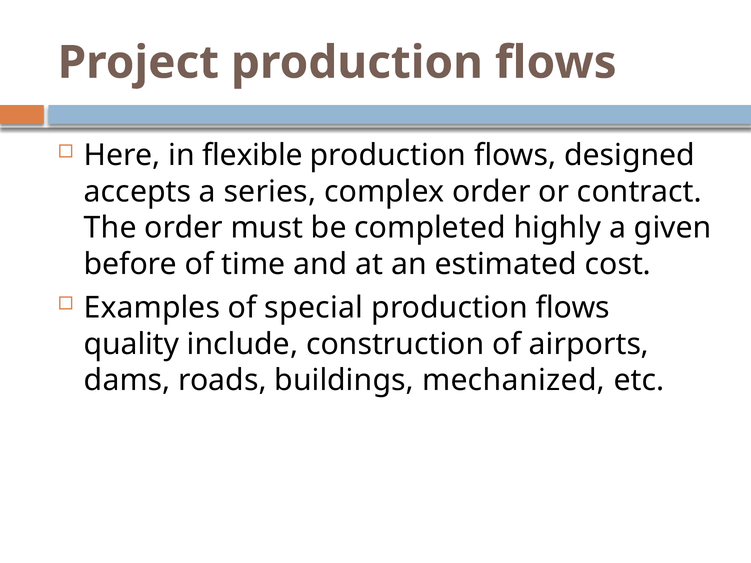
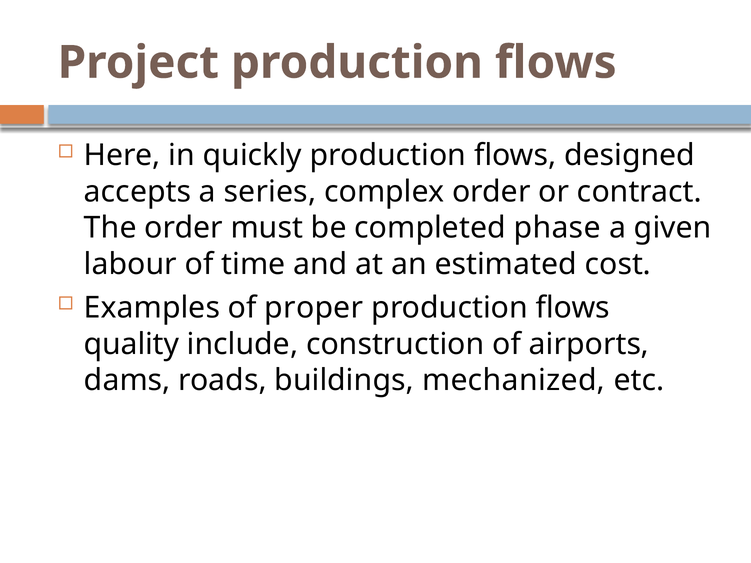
flexible: flexible -> quickly (252, 155)
highly: highly -> phase (557, 228)
before: before -> labour (130, 264)
special: special -> proper (314, 308)
